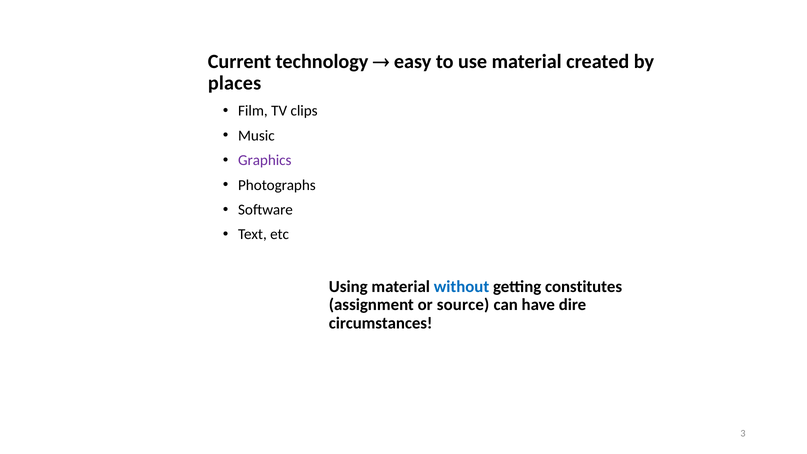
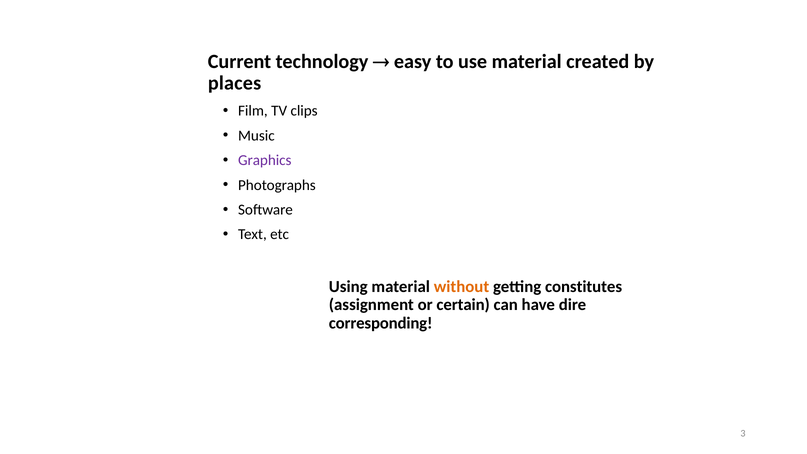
without colour: blue -> orange (461, 287)
source: source -> certain (463, 305)
circumstances: circumstances -> corresponding (381, 323)
